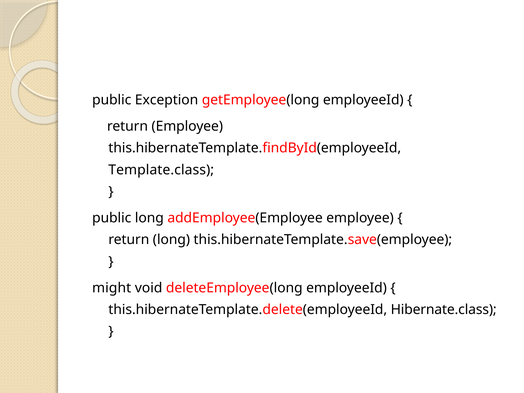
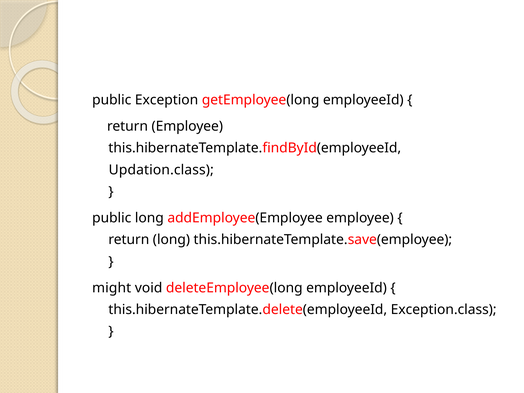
Template.class: Template.class -> Updation.class (161, 170)
Hibernate.class: Hibernate.class -> Exception.class (444, 310)
